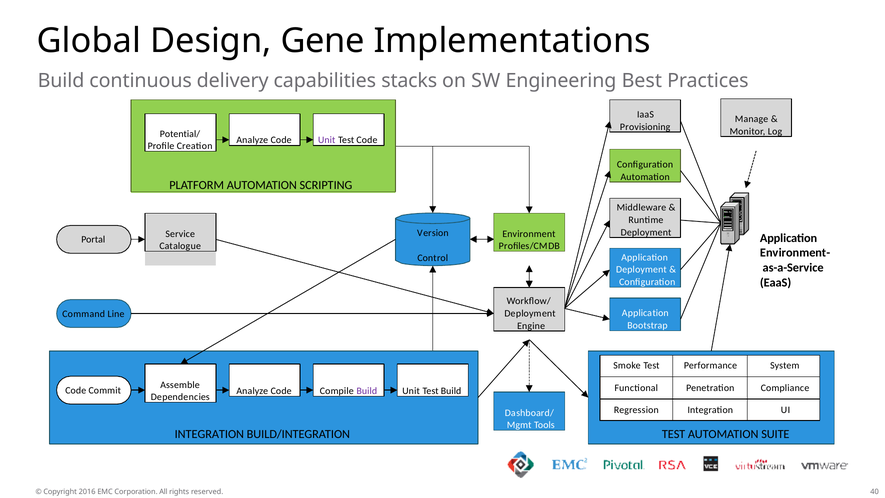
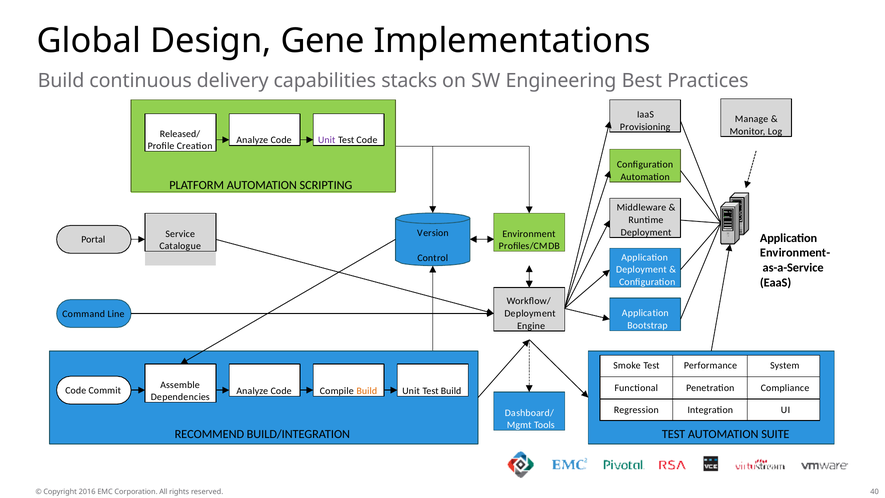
Potential/: Potential/ -> Released/ (180, 134)
Build colour: purple -> orange (367, 391)
INTEGRATION: INTEGRATION -> RECOMMEND (209, 435)
